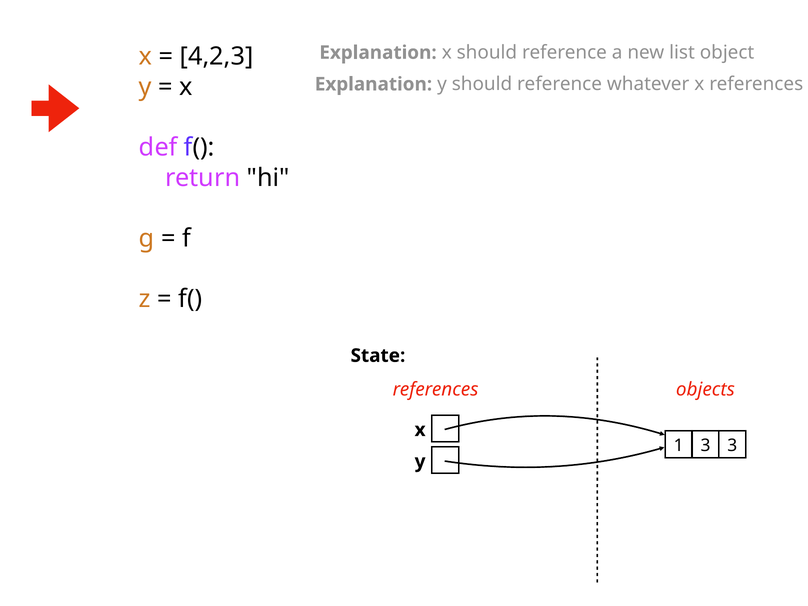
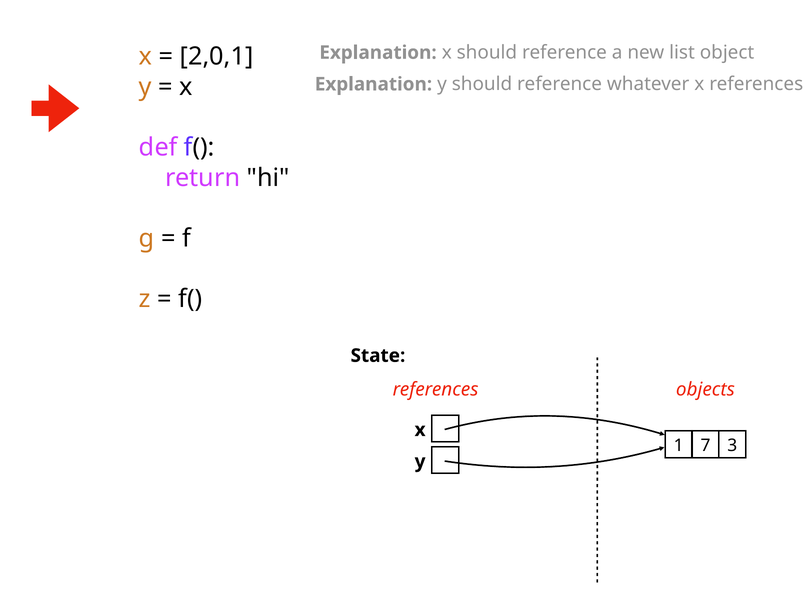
4,2,3: 4,2,3 -> 2,0,1 (217, 56)
1 3: 3 -> 7 (705, 445)
